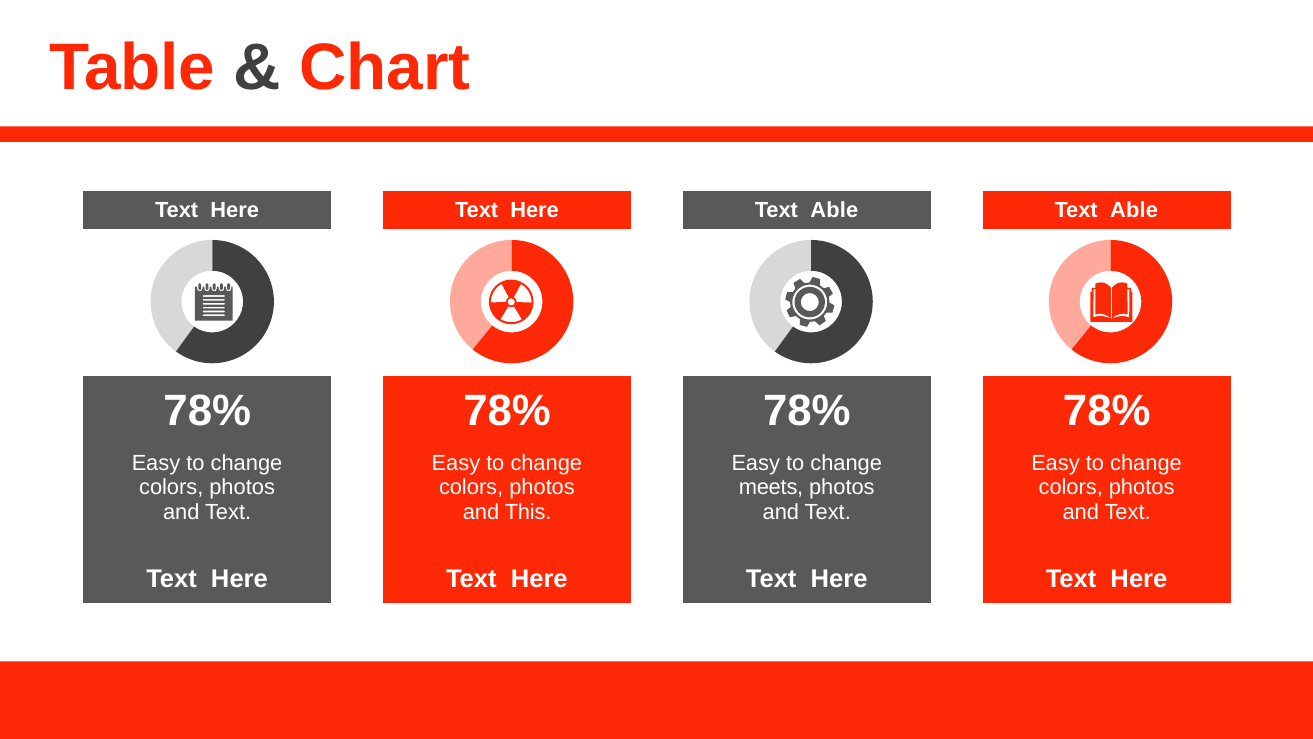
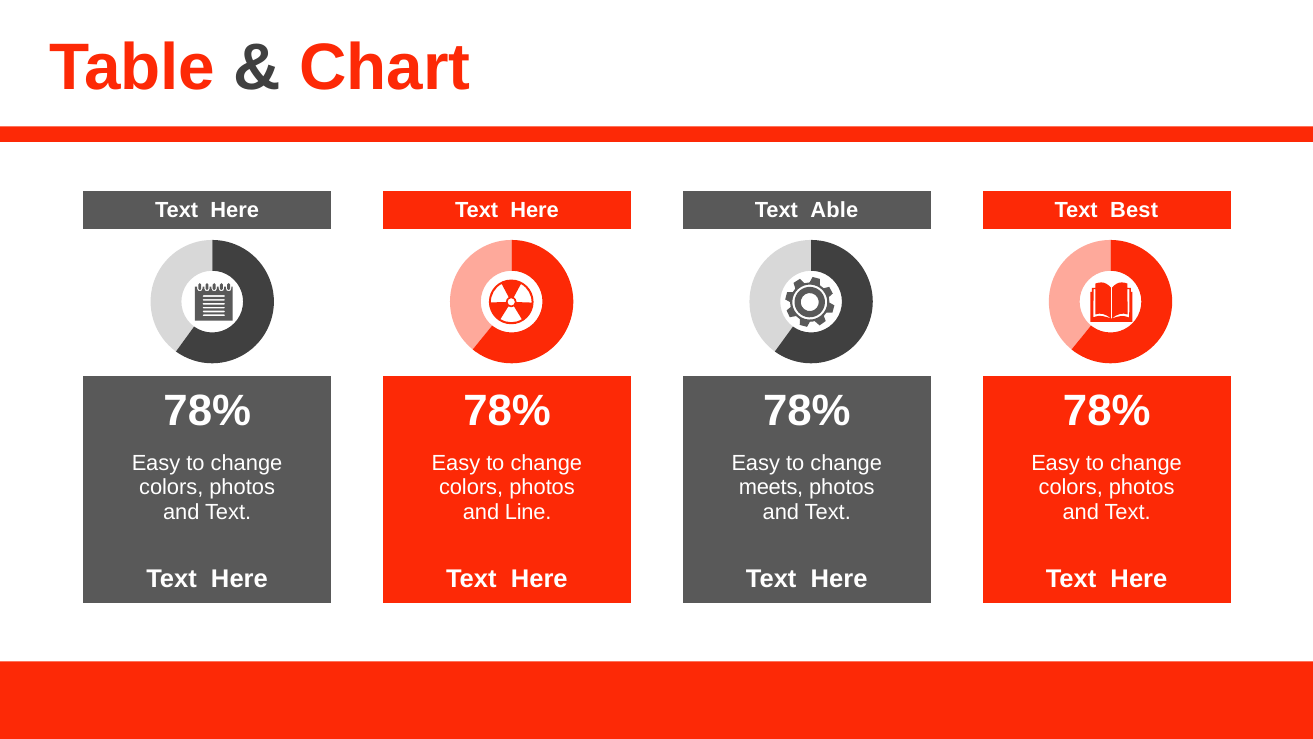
Able: Able -> Best (1134, 210)
This: This -> Line (528, 512)
